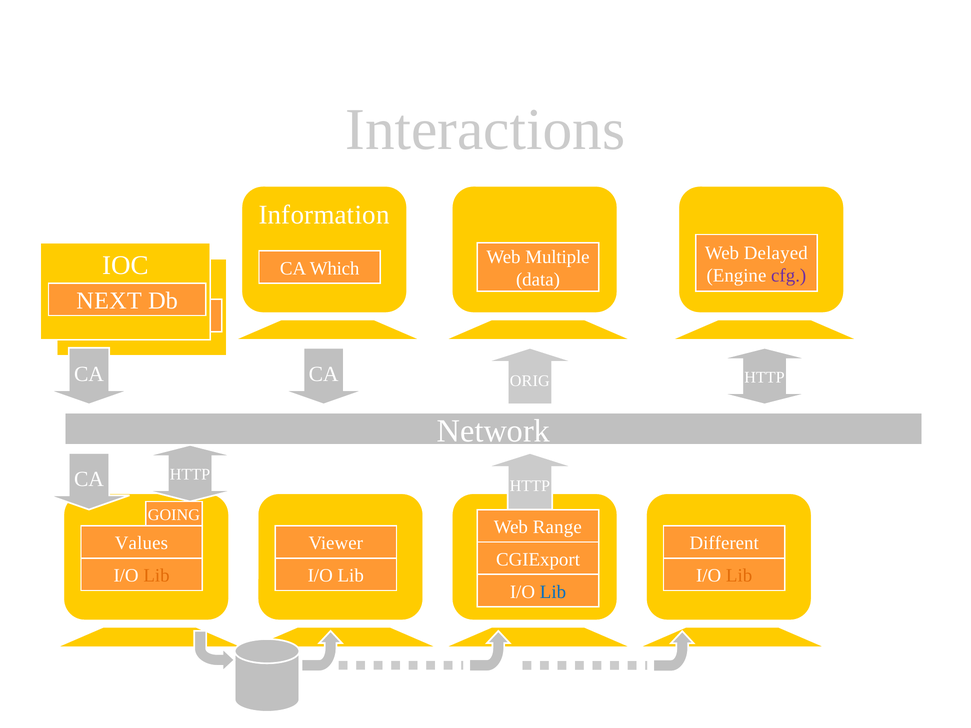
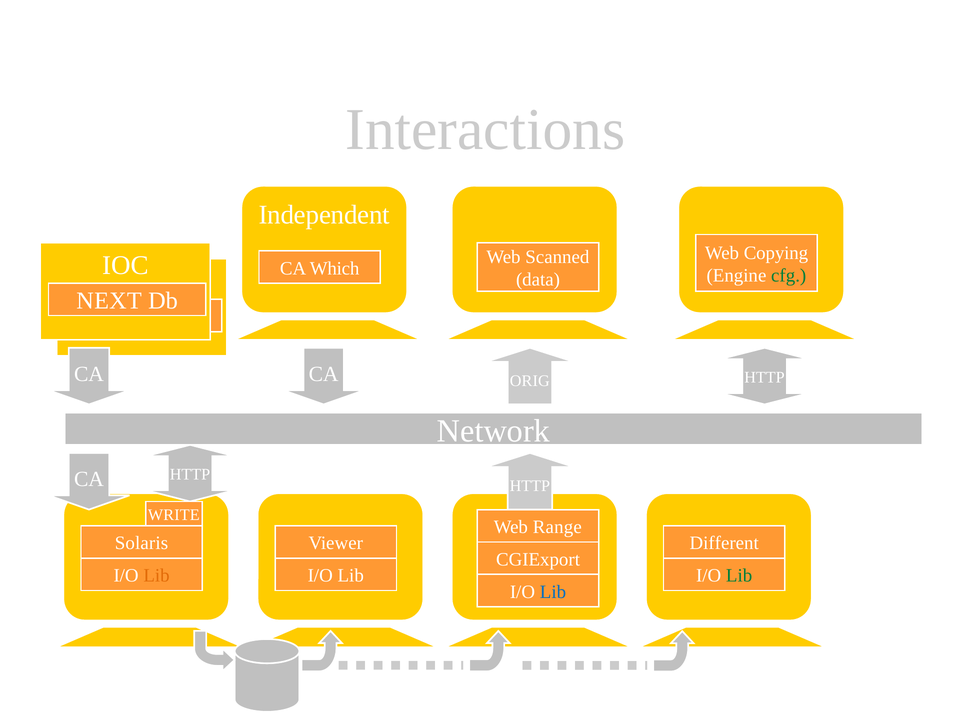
Information: Information -> Independent (324, 215)
Delayed: Delayed -> Copying (776, 253)
Multiple: Multiple -> Scanned (557, 257)
cfg colour: purple -> green (789, 276)
GOING: GOING -> WRITE (174, 515)
Values: Values -> Solaris (141, 543)
Lib colour: orange -> green (739, 576)
